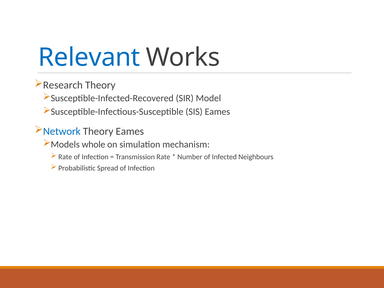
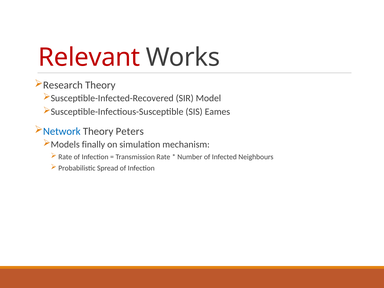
Relevant colour: blue -> red (89, 57)
Theory Eames: Eames -> Peters (130, 131)
whole: whole -> finally (93, 144)
